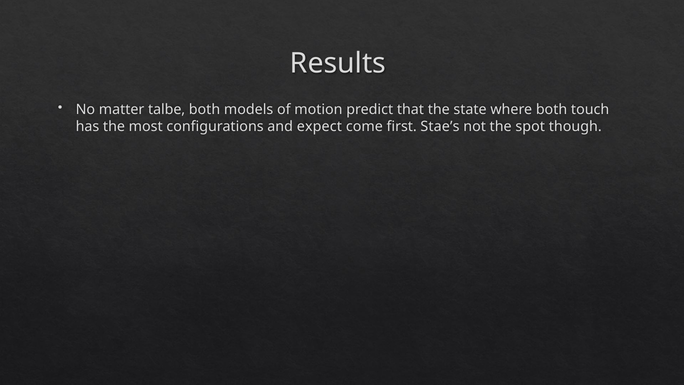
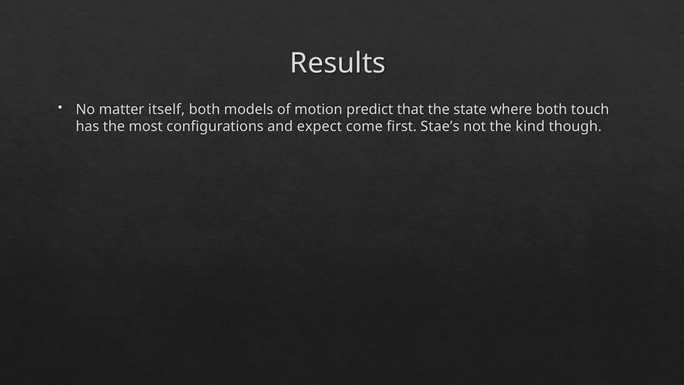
talbe: talbe -> itself (167, 109)
spot: spot -> kind (530, 126)
